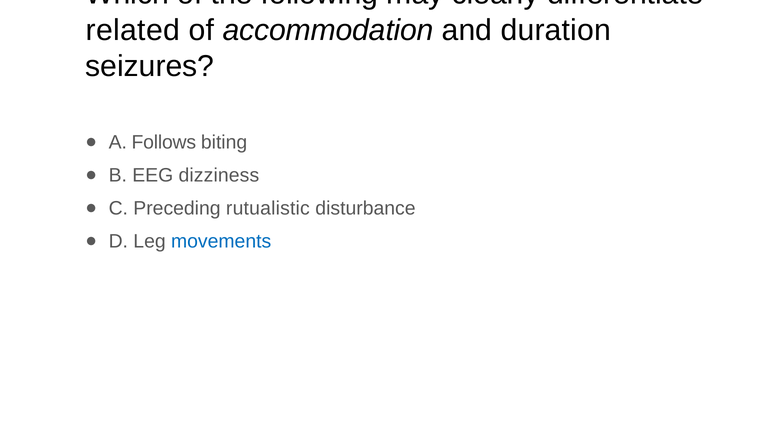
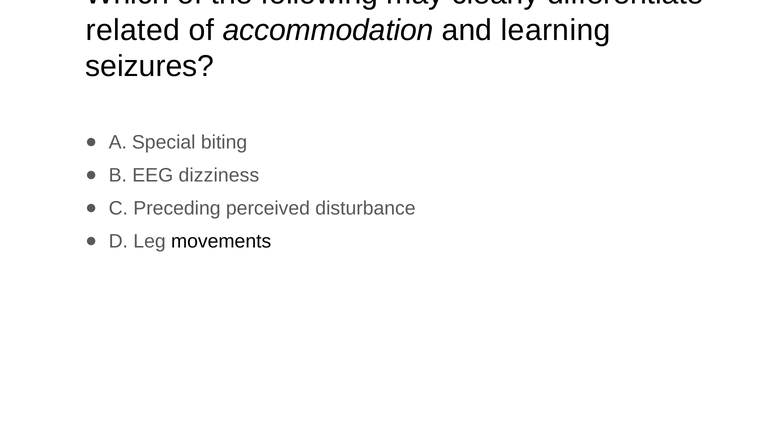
duration: duration -> learning (556, 30)
Follows: Follows -> Special (164, 142)
rutualistic: rutualistic -> perceived (268, 208)
movements colour: blue -> black (221, 241)
